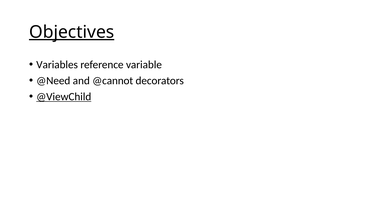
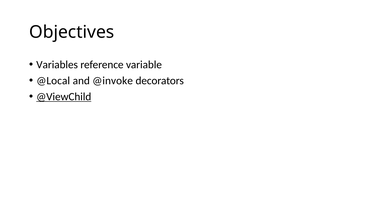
Objectives underline: present -> none (72, 32)
@Need: @Need -> @Local (53, 81)
@cannot: @cannot -> @invoke (113, 81)
